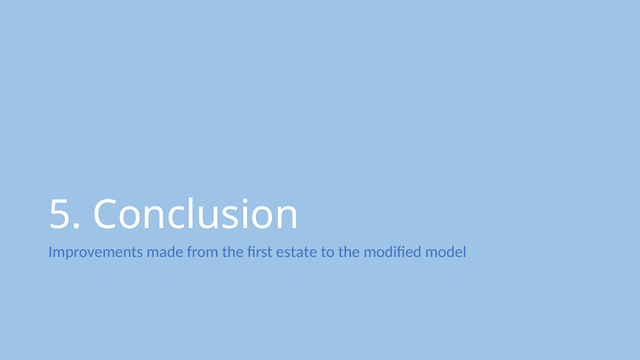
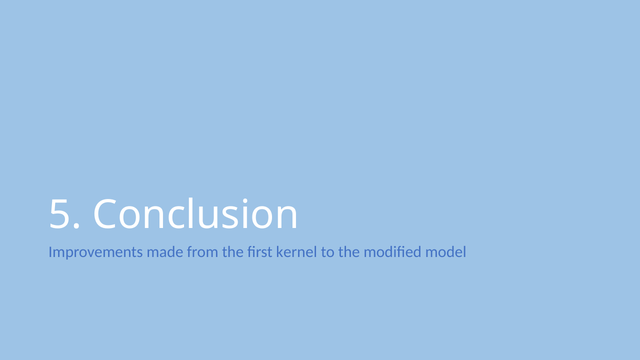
estate: estate -> kernel (297, 252)
